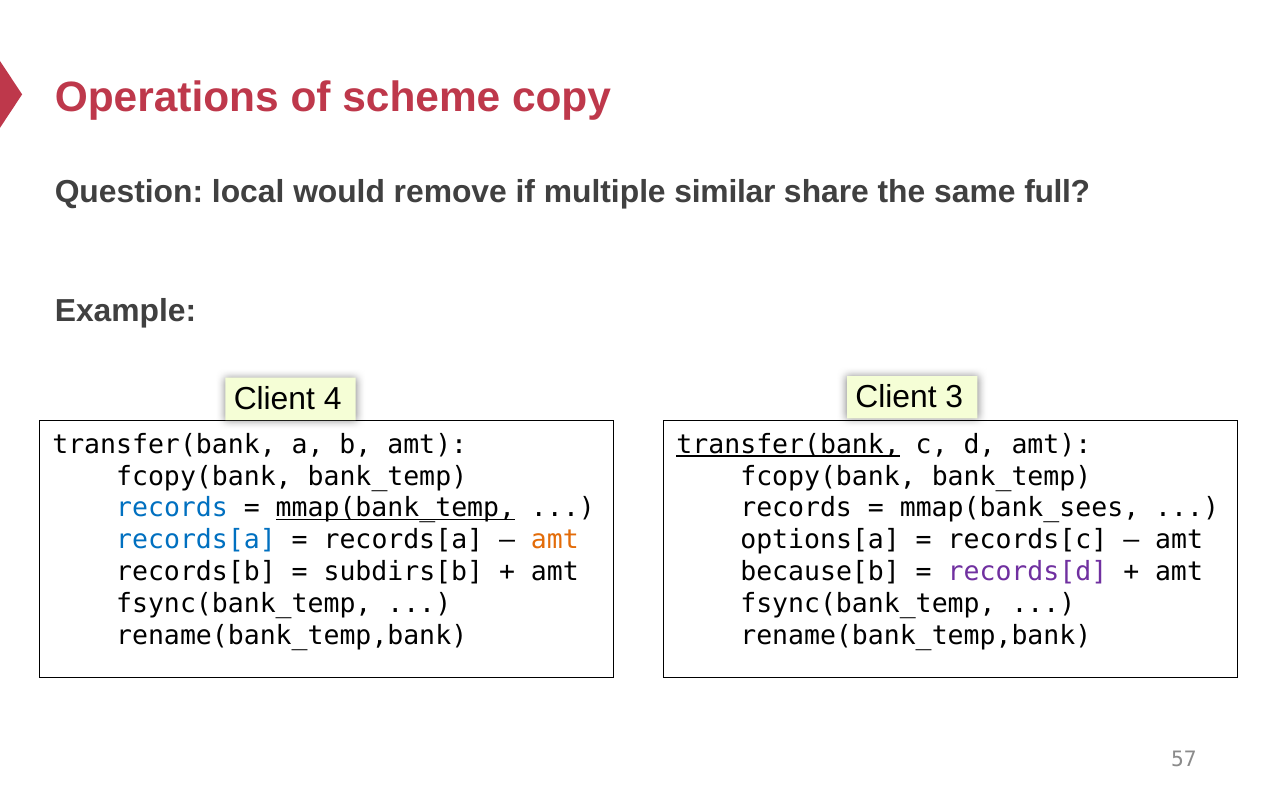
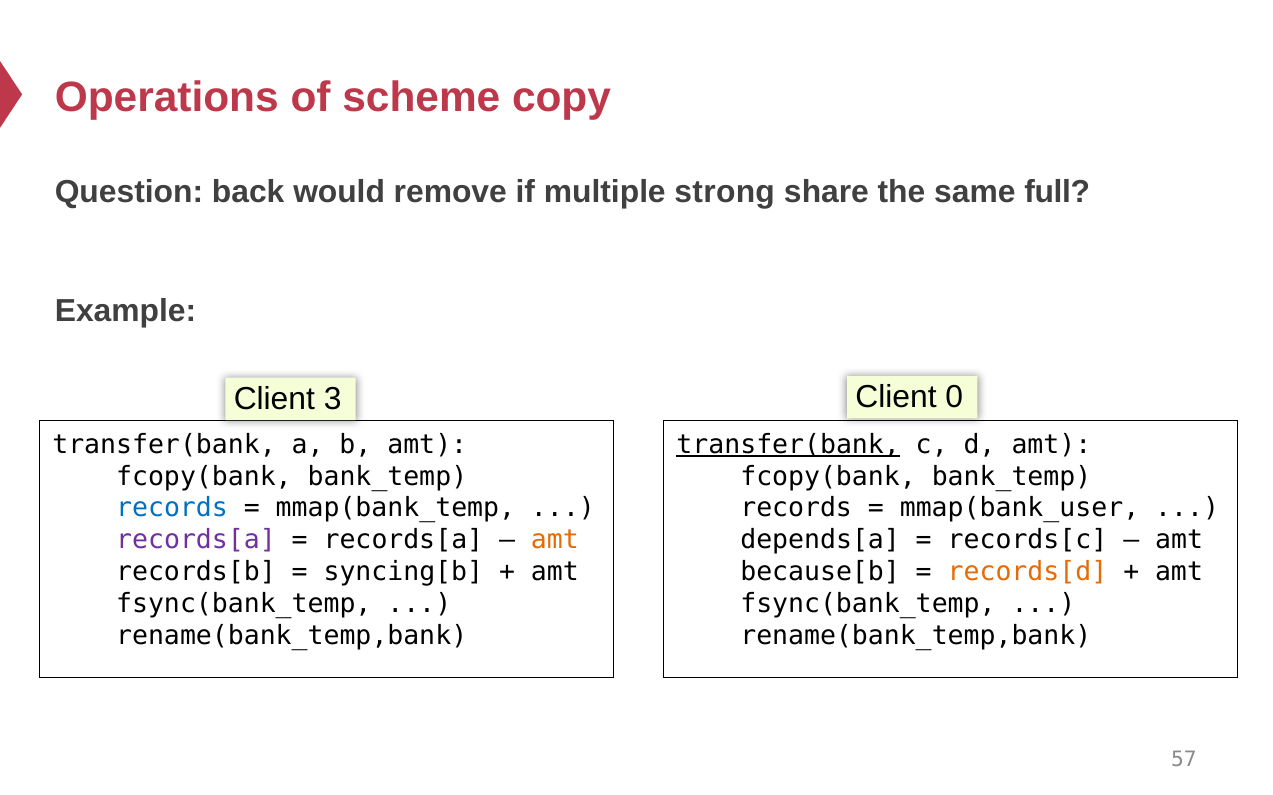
local: local -> back (248, 193)
similar: similar -> strong (725, 193)
4: 4 -> 3 (333, 399)
3: 3 -> 0 (954, 398)
mmap(bank_temp underline: present -> none (395, 509)
mmap(bank_sees: mmap(bank_sees -> mmap(bank_user (1020, 509)
records[a colour: blue -> purple (196, 540)
options[a: options[a -> depends[a (820, 540)
subdirs[b: subdirs[b -> syncing[b (403, 572)
records[d colour: purple -> orange (1027, 572)
